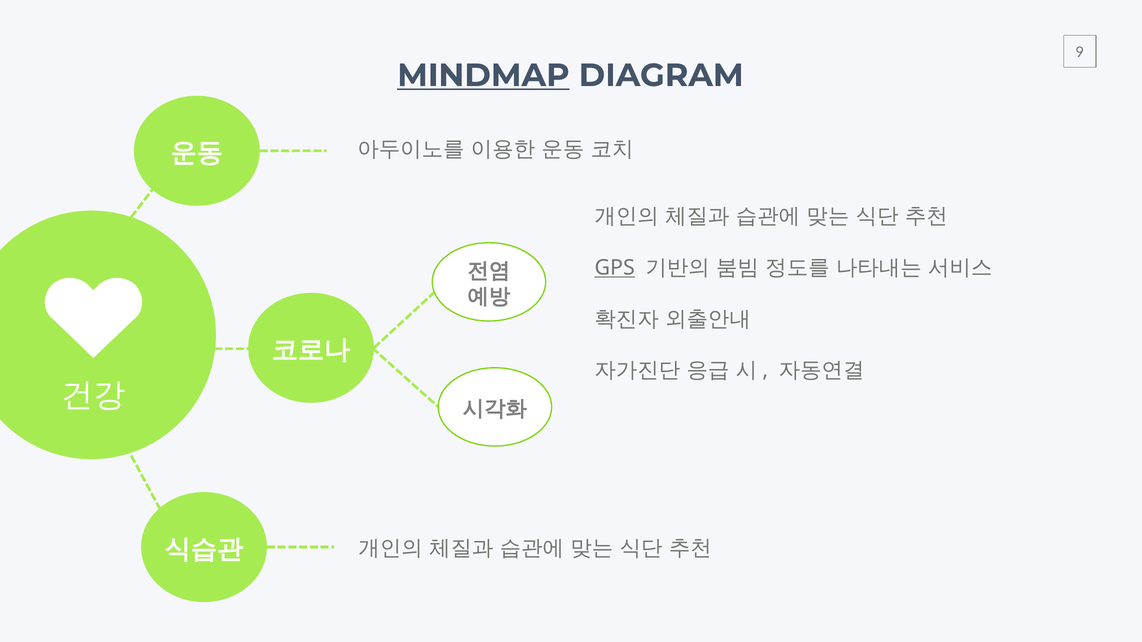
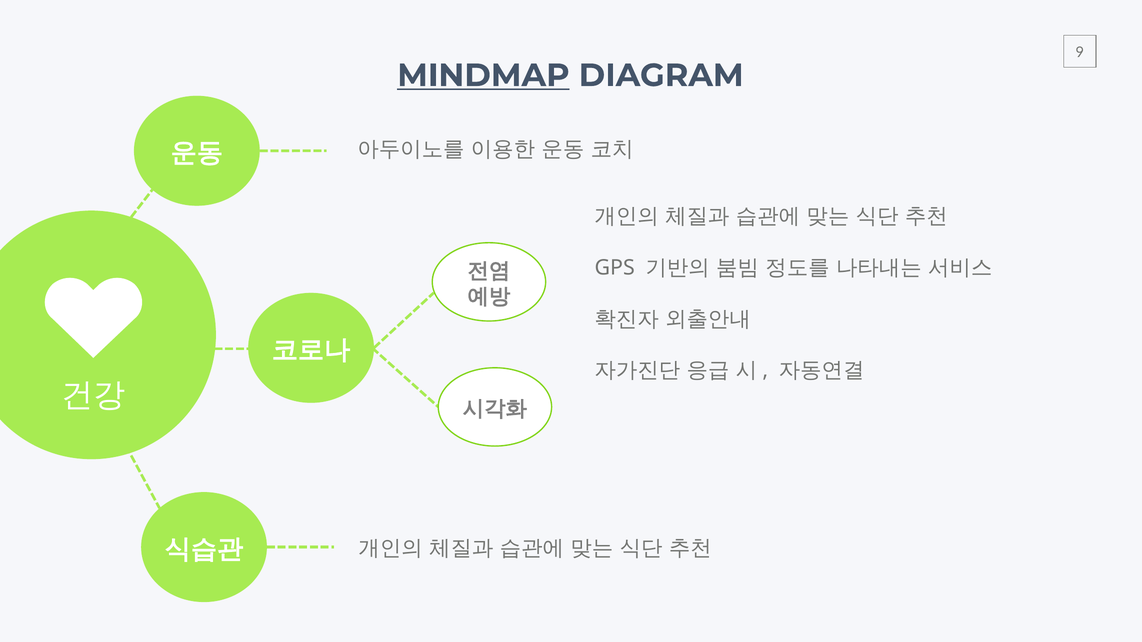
GPS underline: present -> none (615, 268)
